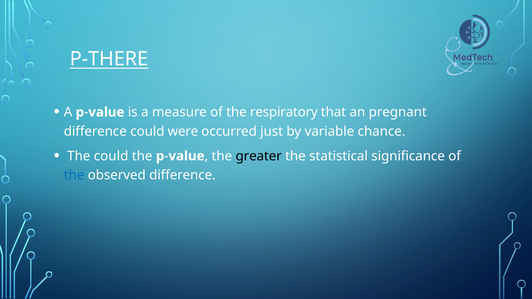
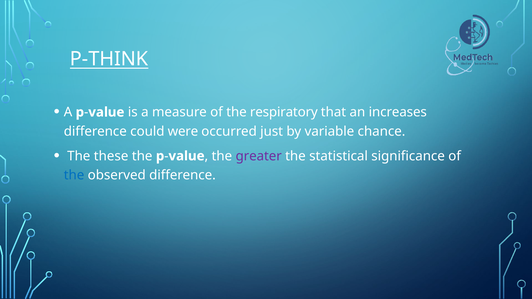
P-THERE: P-THERE -> P-THINK (109, 59)
pregnant: pregnant -> increases (398, 112)
The could: could -> these (111, 156)
greater colour: black -> purple (259, 156)
